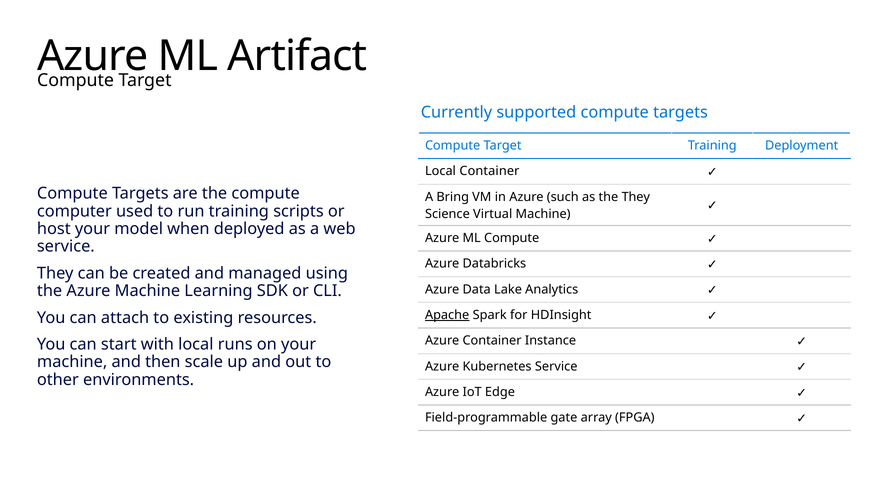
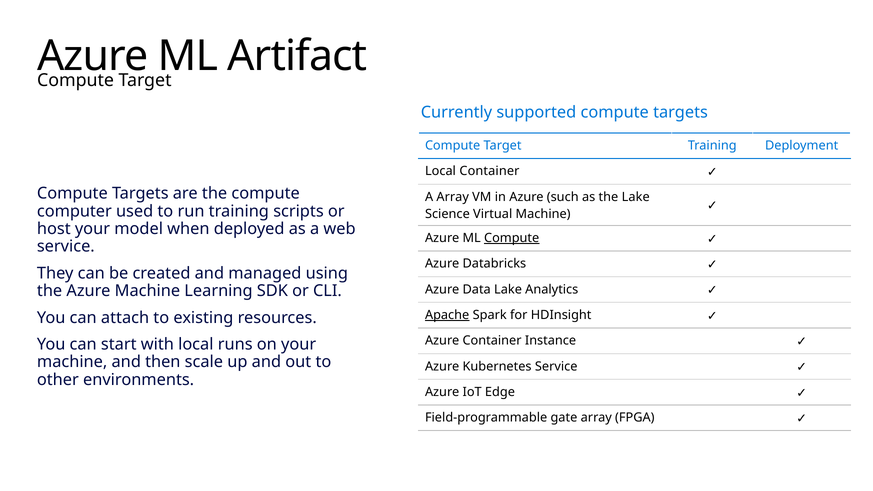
A Bring: Bring -> Array (453, 197)
the They: They -> Lake (636, 197)
Compute underline: none -> present (512, 238)
